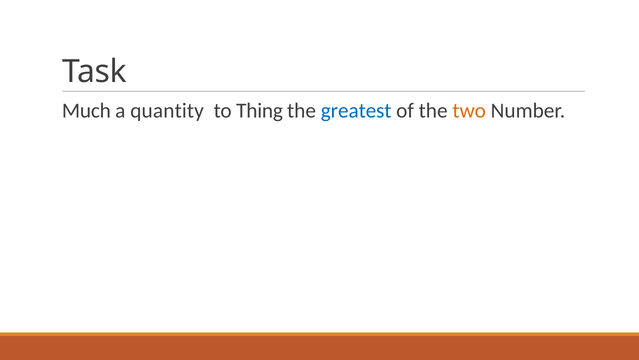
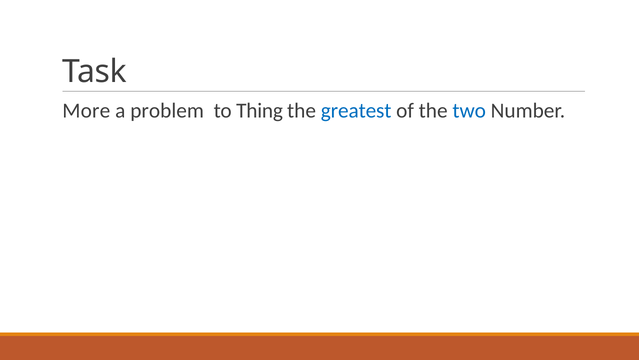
Much: Much -> More (86, 111)
quantity: quantity -> problem (167, 111)
two colour: orange -> blue (469, 111)
